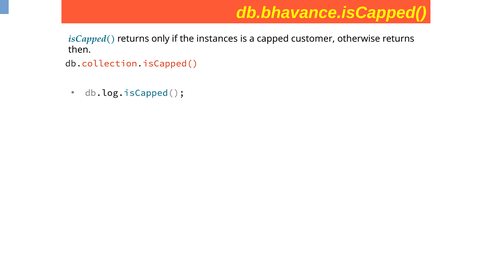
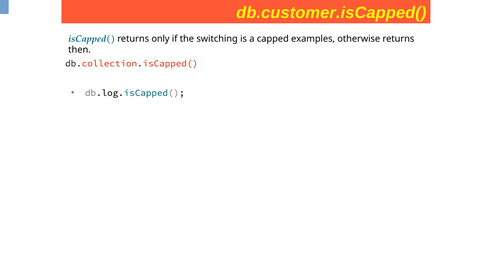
db.bhavance.isCapped(: db.bhavance.isCapped( -> db.customer.isCapped( (331, 13)
instances: instances -> switching (217, 39)
customer: customer -> examples (313, 39)
